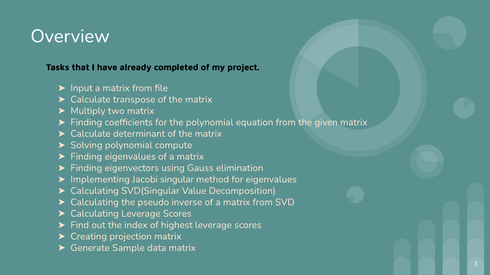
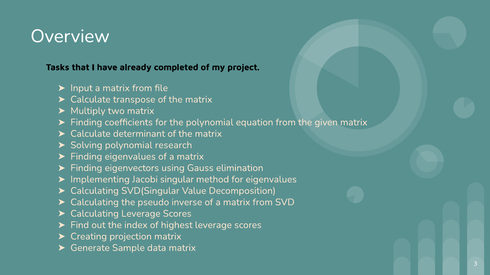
compute: compute -> research (174, 145)
